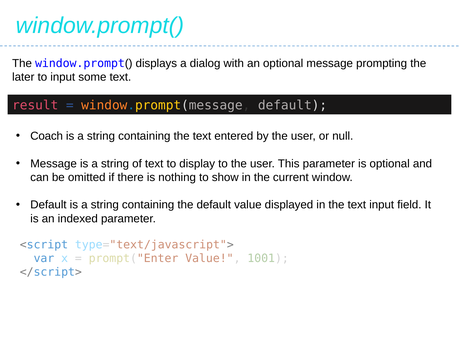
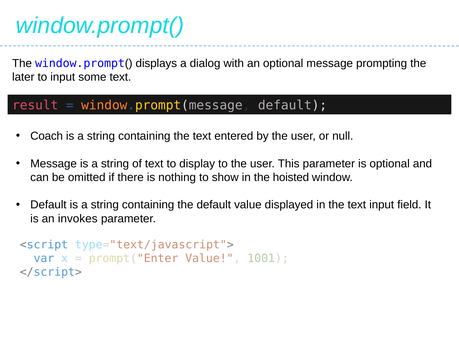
current: current -> hoisted (291, 177)
indexed: indexed -> invokes (78, 219)
